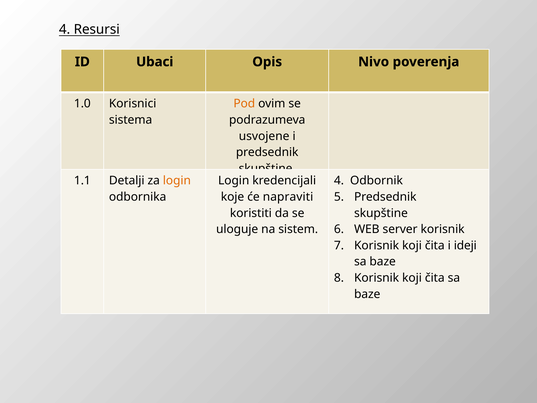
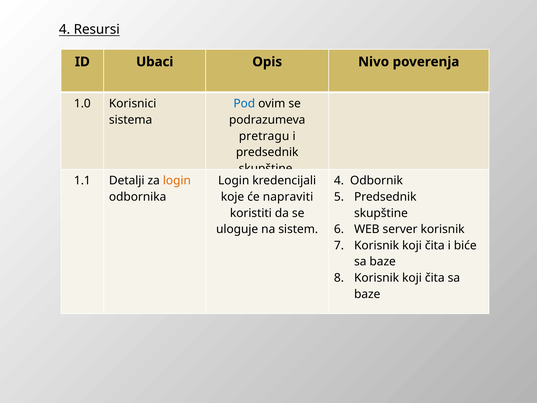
Pod colour: orange -> blue (244, 104)
usvojene: usvojene -> pretragu (264, 136)
ideji: ideji -> biće (465, 245)
